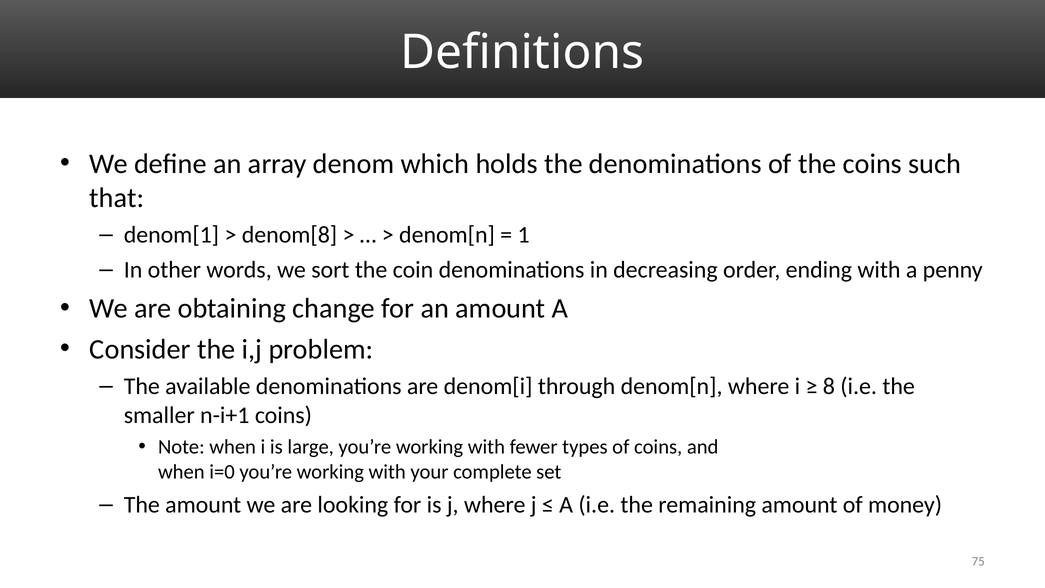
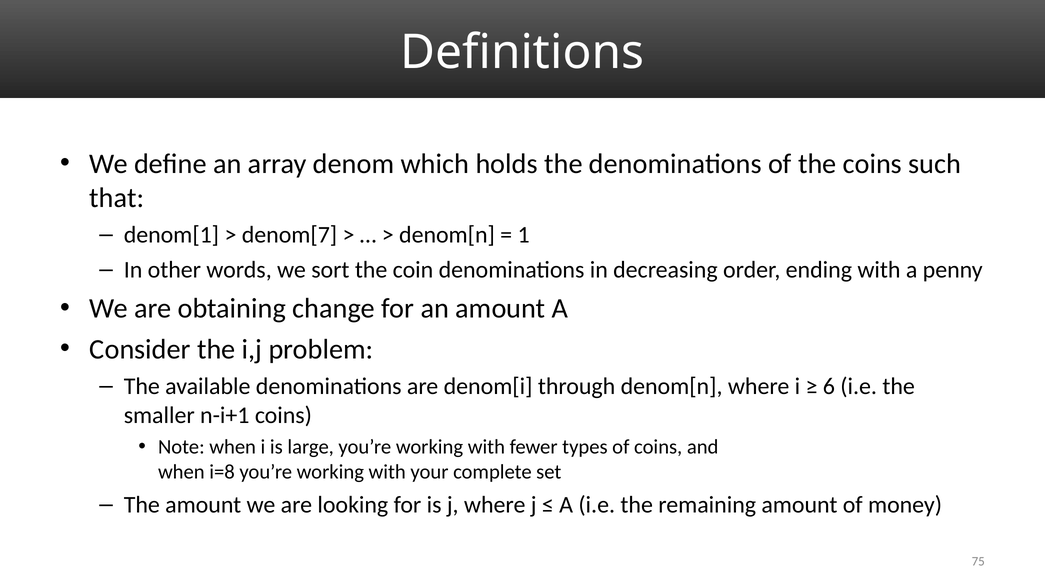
denom[8: denom[8 -> denom[7 (289, 235)
8: 8 -> 6 (829, 386)
i=0: i=0 -> i=8 (222, 472)
